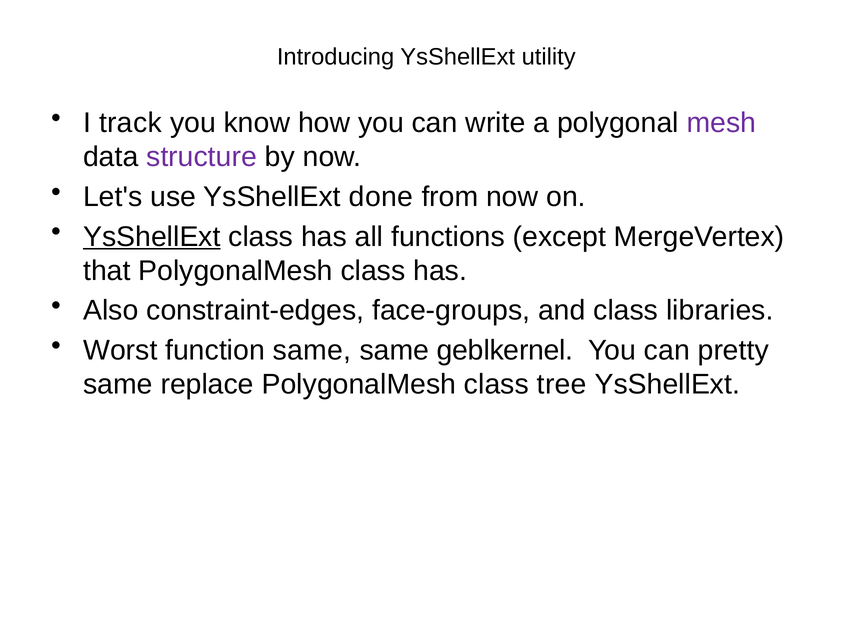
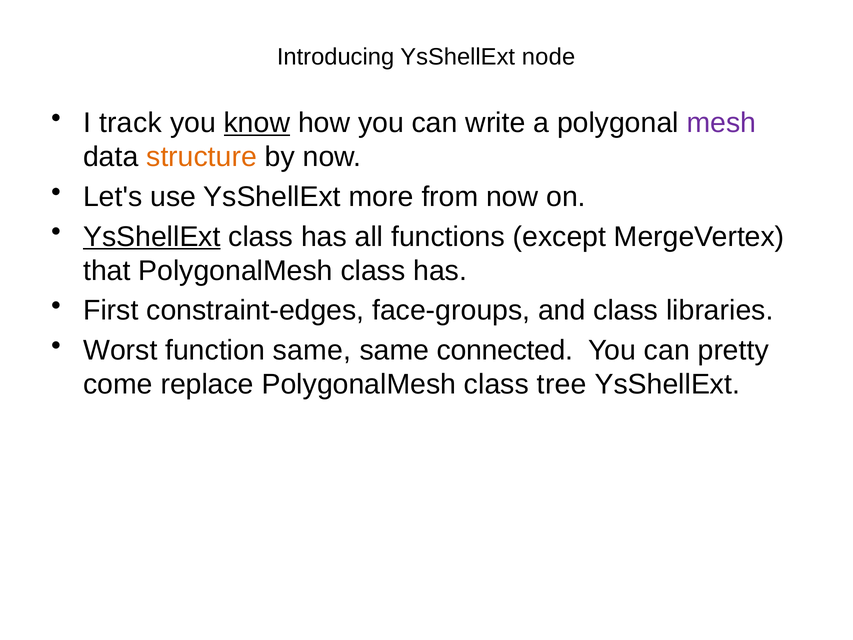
utility: utility -> node (549, 57)
know underline: none -> present (257, 123)
structure colour: purple -> orange (202, 157)
done: done -> more (381, 197)
Also: Also -> First (111, 310)
geblkernel: geblkernel -> connected (505, 350)
same: same -> come (118, 384)
